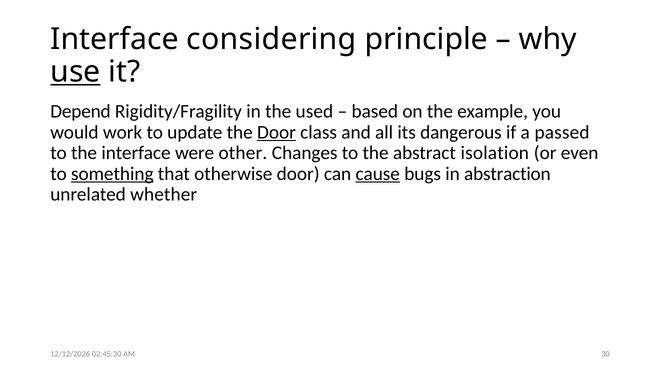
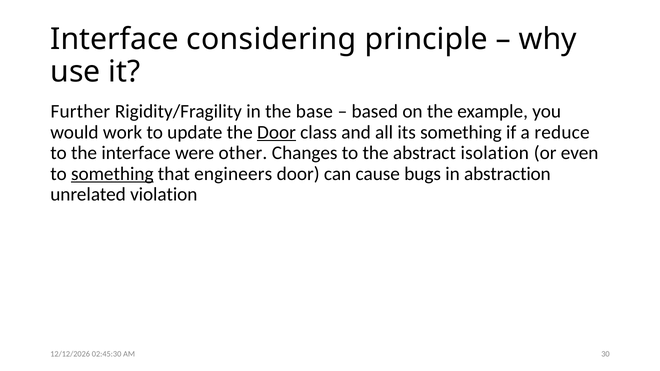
use underline: present -> none (75, 72)
Depend: Depend -> Further (80, 112)
used: used -> base (314, 112)
its dangerous: dangerous -> something (461, 132)
passed: passed -> reduce (562, 132)
otherwise: otherwise -> engineers (233, 174)
cause underline: present -> none (378, 174)
whether: whether -> violation (164, 195)
